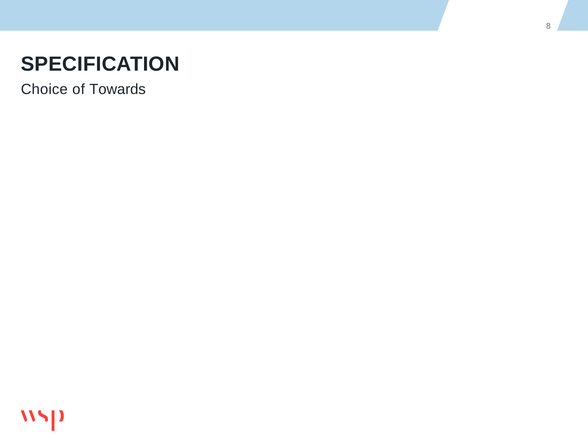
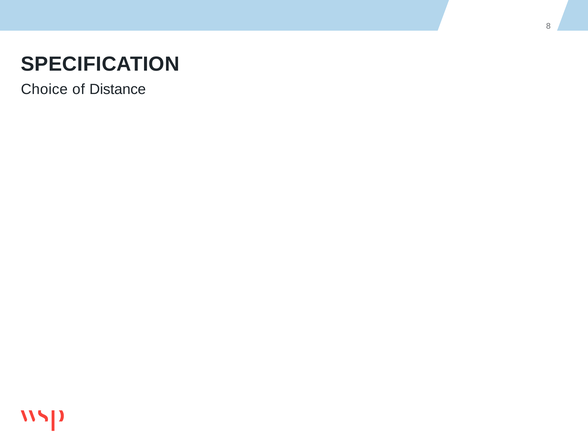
Towards: Towards -> Distance (118, 89)
